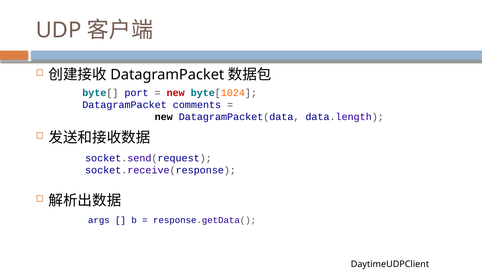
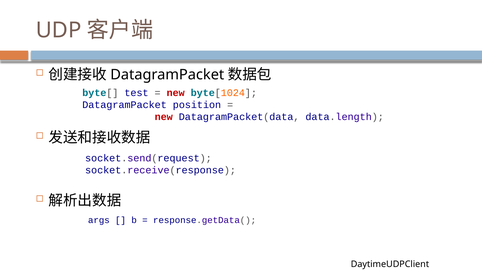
port: port -> test (137, 93)
comments: comments -> position (197, 105)
new colour: black -> red (164, 117)
